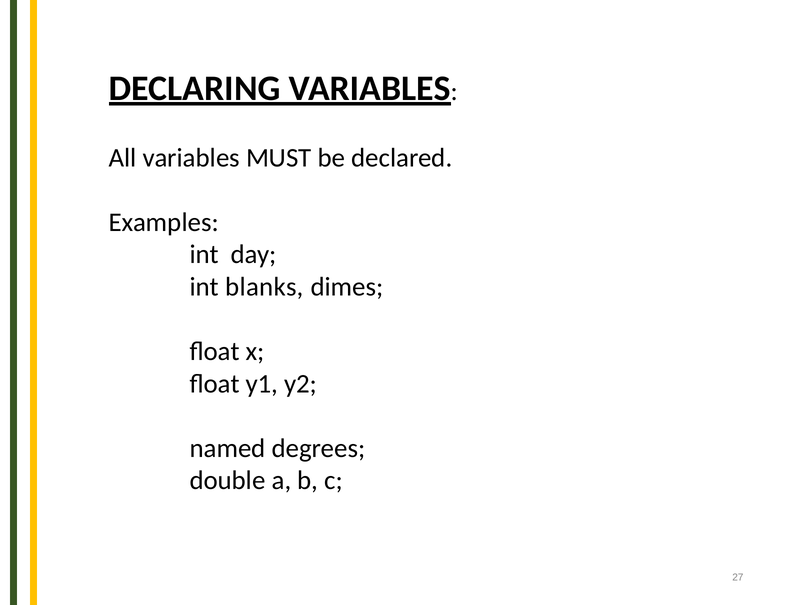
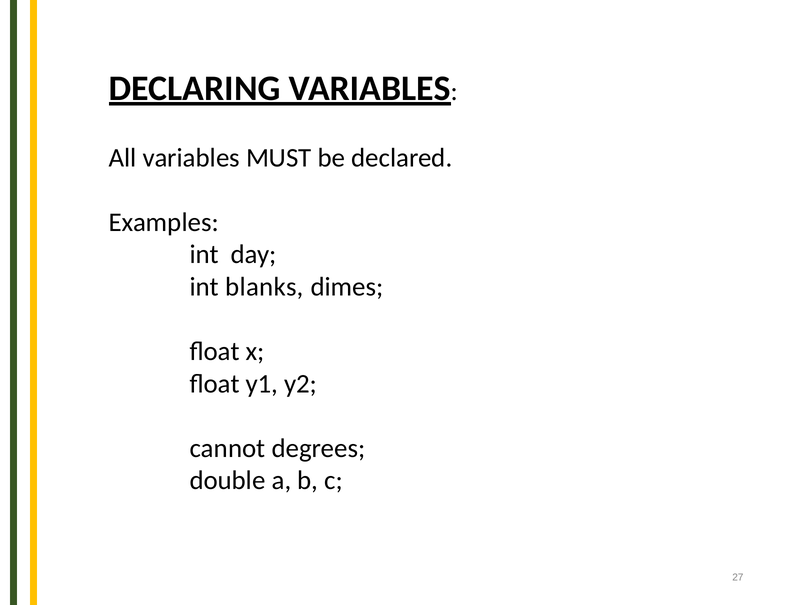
named: named -> cannot (227, 448)
